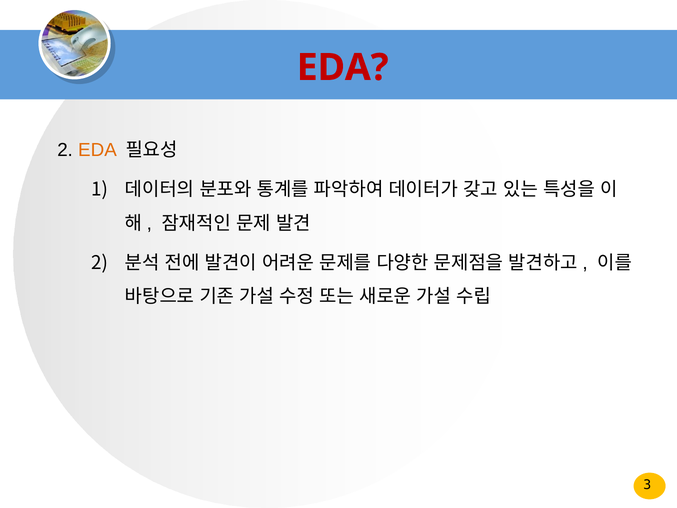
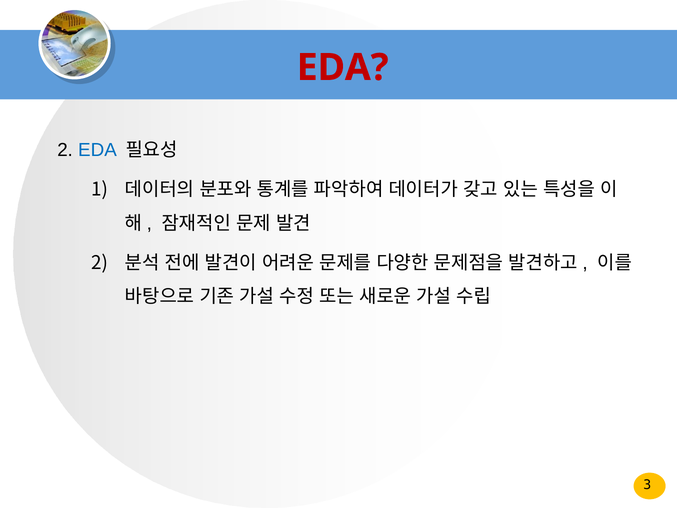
EDA colour: orange -> blue (97, 150)
